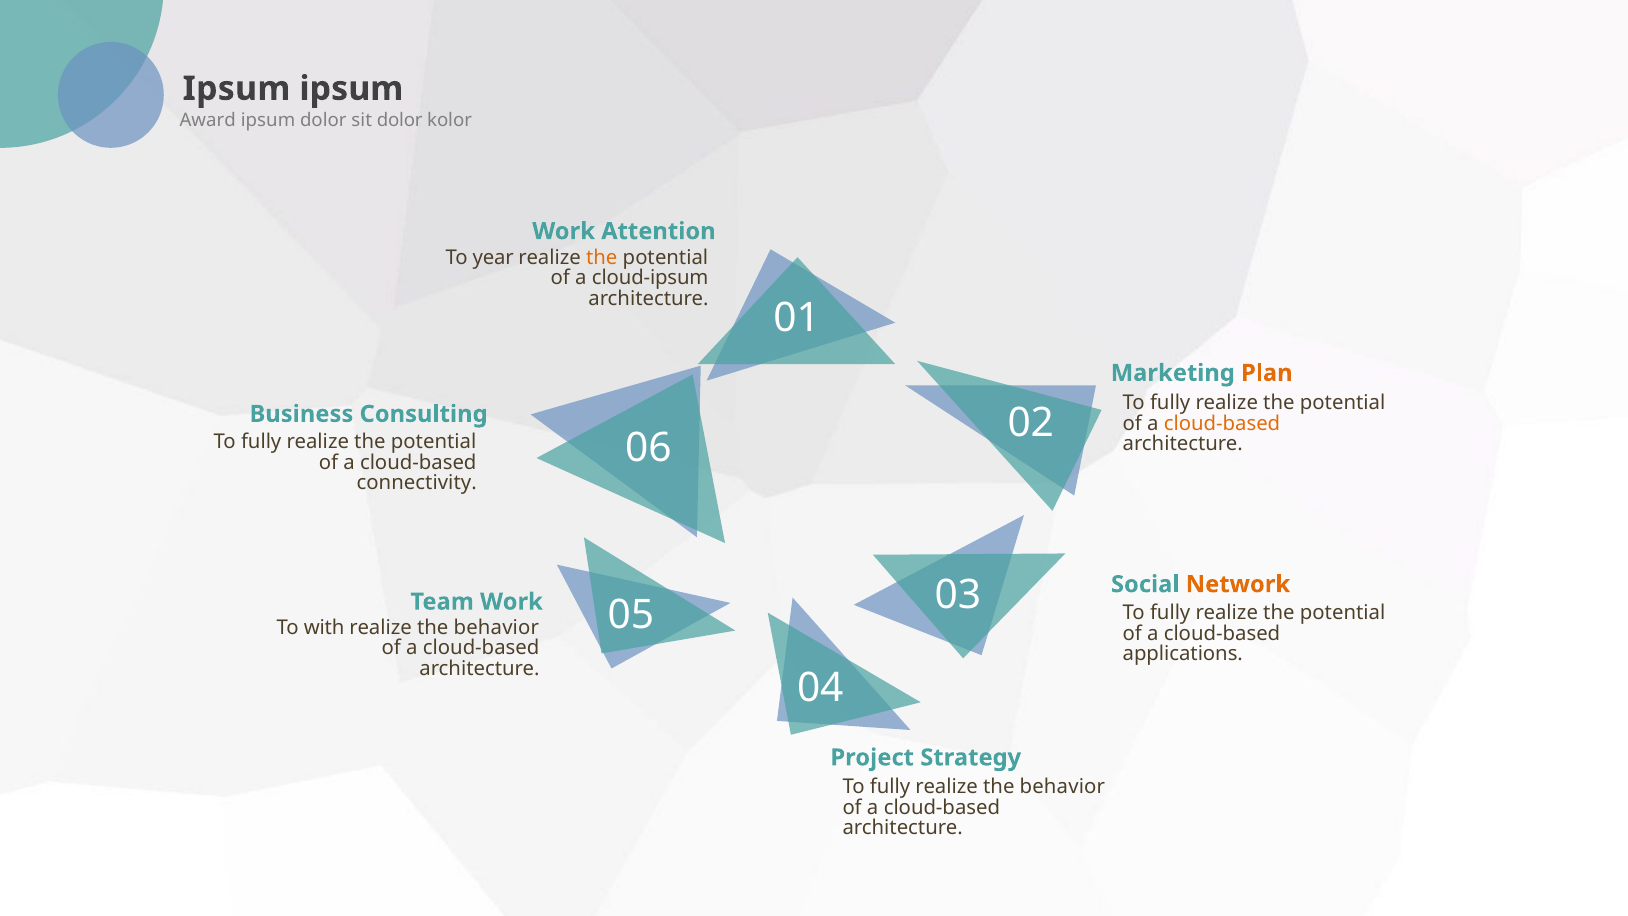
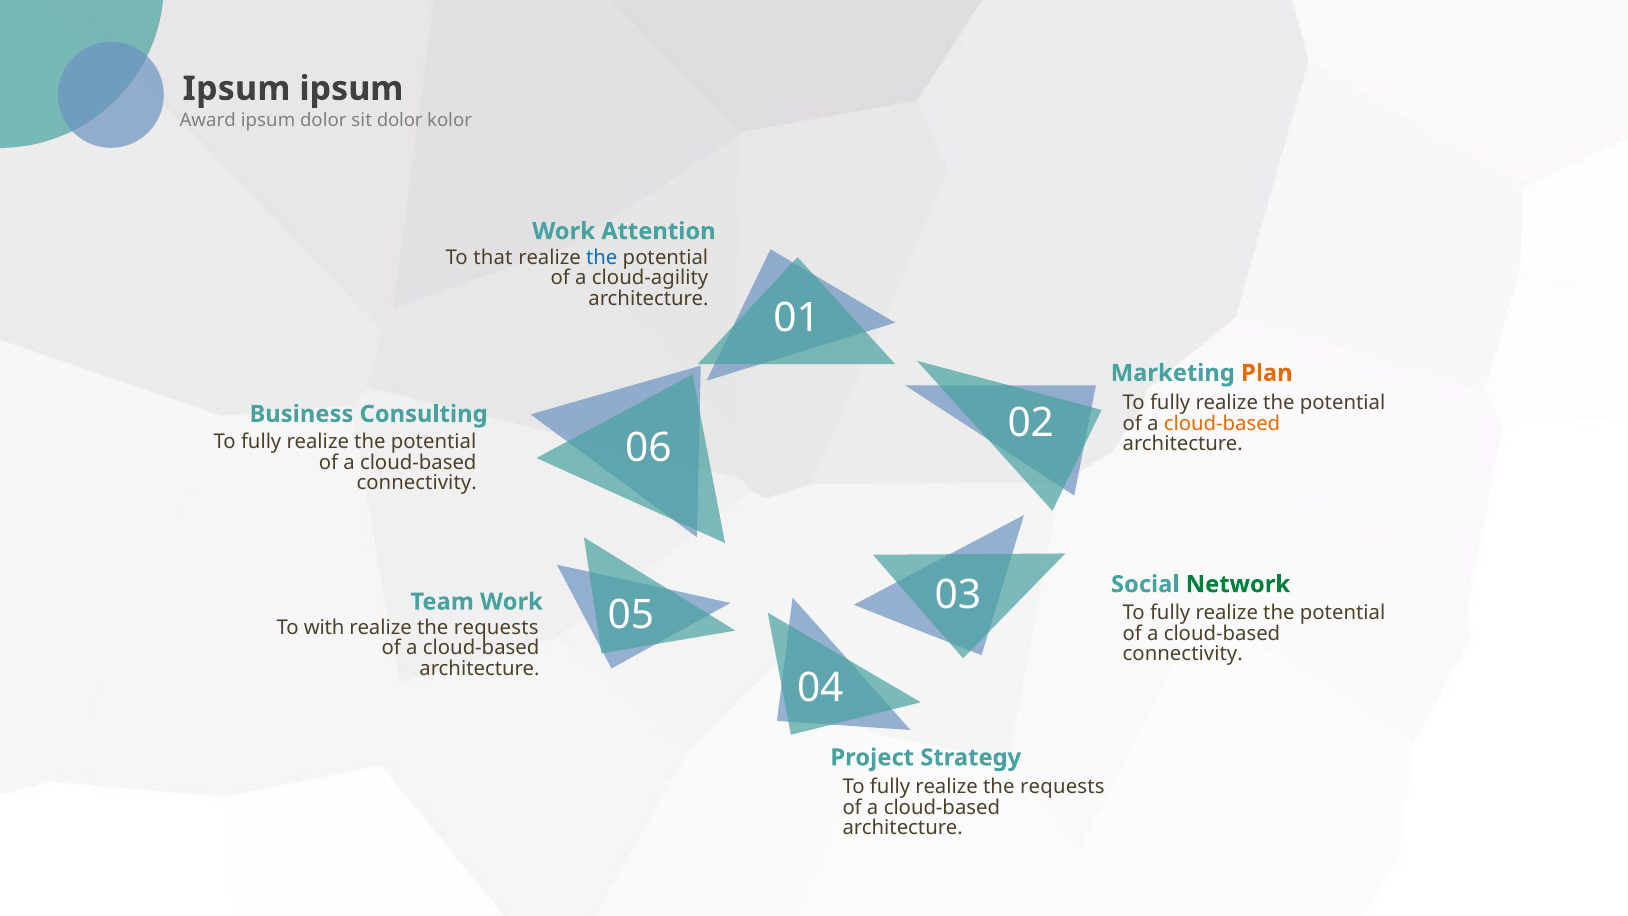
year: year -> that (493, 258)
the colour: orange -> blue (602, 258)
cloud-ipsum: cloud-ipsum -> cloud-agility (650, 278)
Network colour: orange -> green (1238, 584)
behavior: behavior -> requests (496, 628)
applications: applications -> connectivity (1183, 654)
fully realize the behavior: behavior -> requests (1062, 787)
